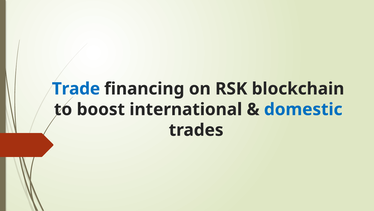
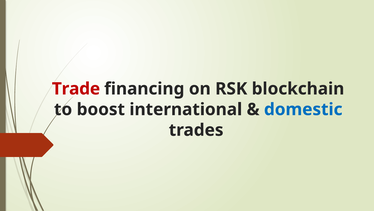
Trade colour: blue -> red (76, 89)
